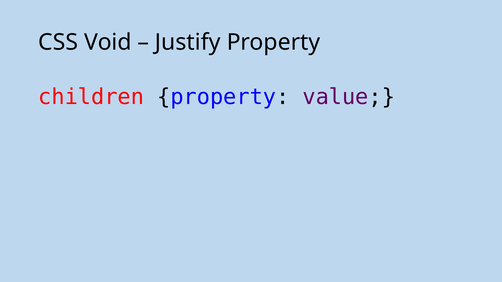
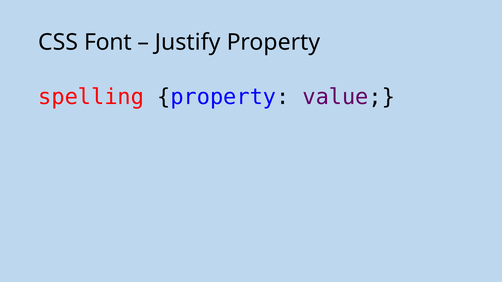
Void: Void -> Font (108, 42)
children: children -> spelling (91, 97)
